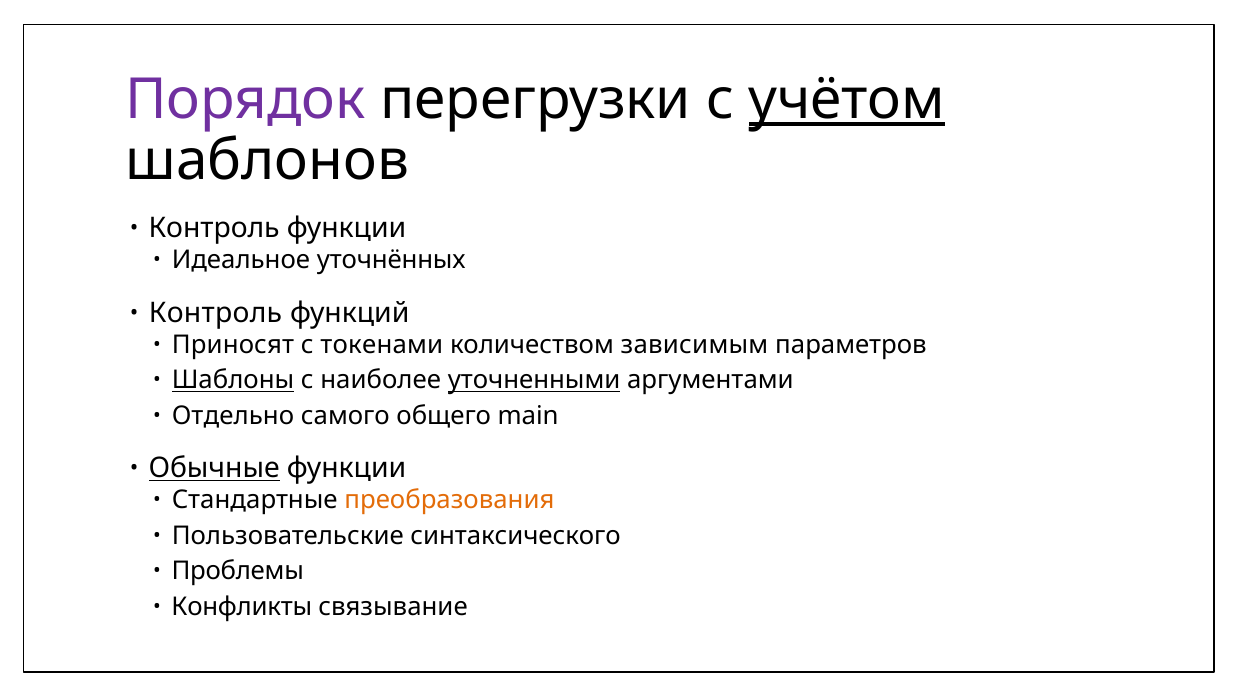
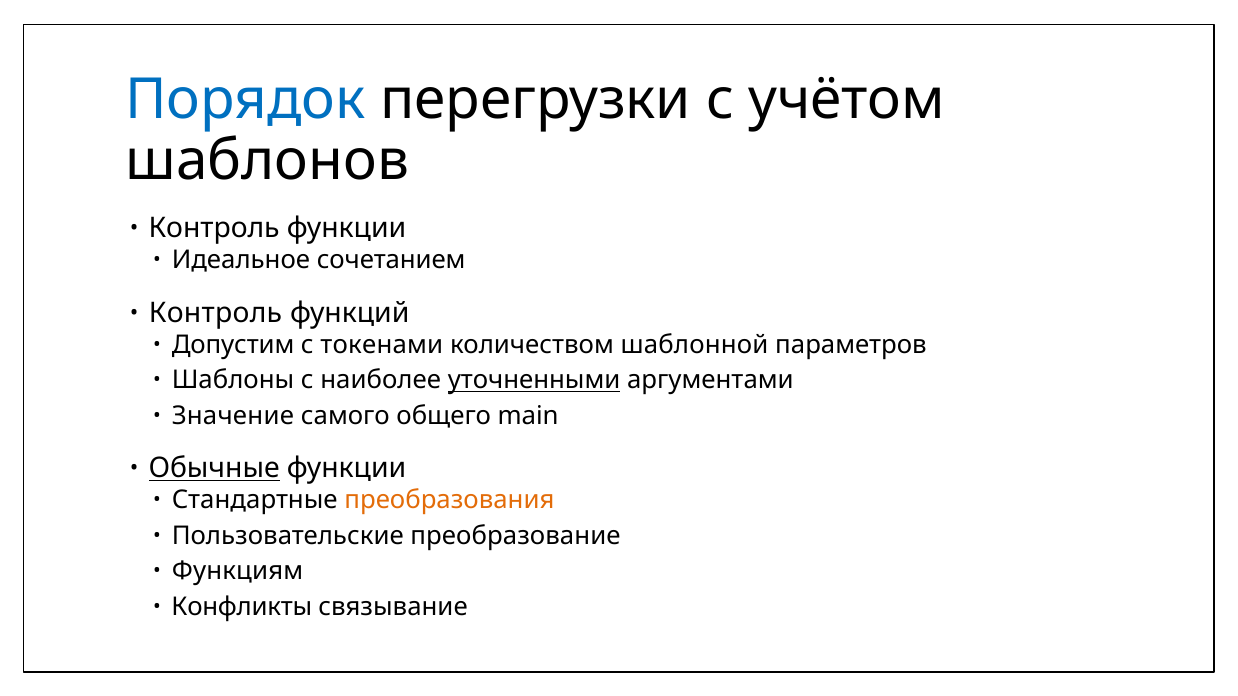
Порядок colour: purple -> blue (245, 100)
учётом underline: present -> none (847, 100)
уточнённых: уточнённых -> сочетанием (391, 261)
Приносят: Приносят -> Допустим (233, 345)
зависимым: зависимым -> шаблонной (695, 345)
Шаблоны underline: present -> none (233, 380)
Отдельно: Отдельно -> Значение (233, 416)
синтаксического: синтаксического -> преобразование (516, 536)
Проблемы: Проблемы -> Функциям (237, 572)
